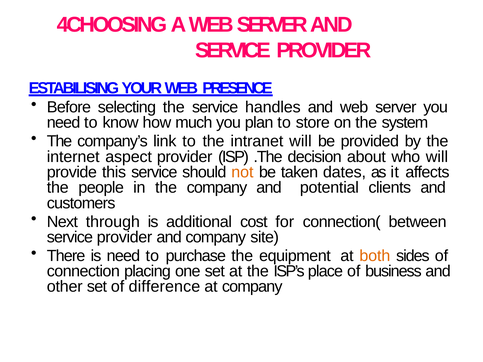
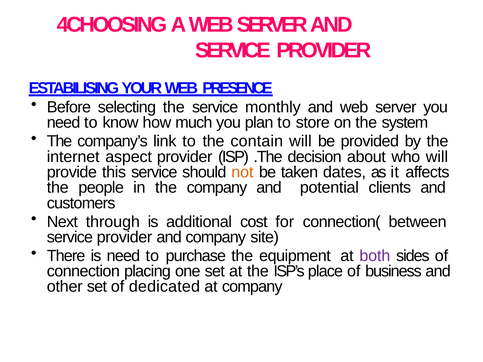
handles: handles -> monthly (273, 107)
intranet: intranet -> contain (257, 141)
both colour: orange -> purple (375, 256)
difference: difference -> dedicated (164, 287)
